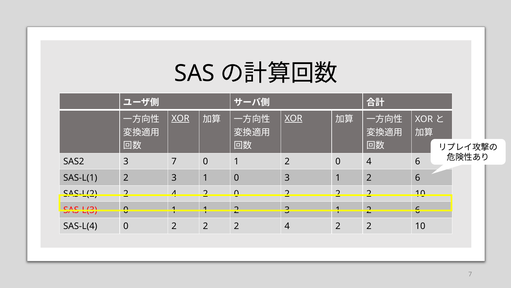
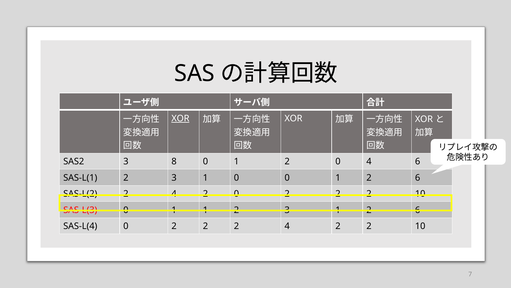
XOR underline: present -> none (293, 118)
3 7: 7 -> 8 (174, 161)
0 3: 3 -> 0 (287, 177)
